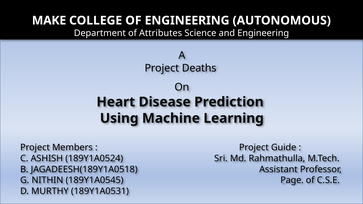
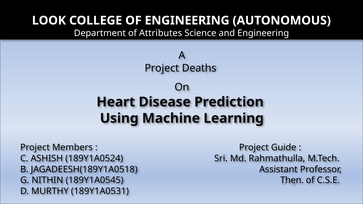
MAKE: MAKE -> LOOK (49, 21)
Page: Page -> Then (292, 180)
